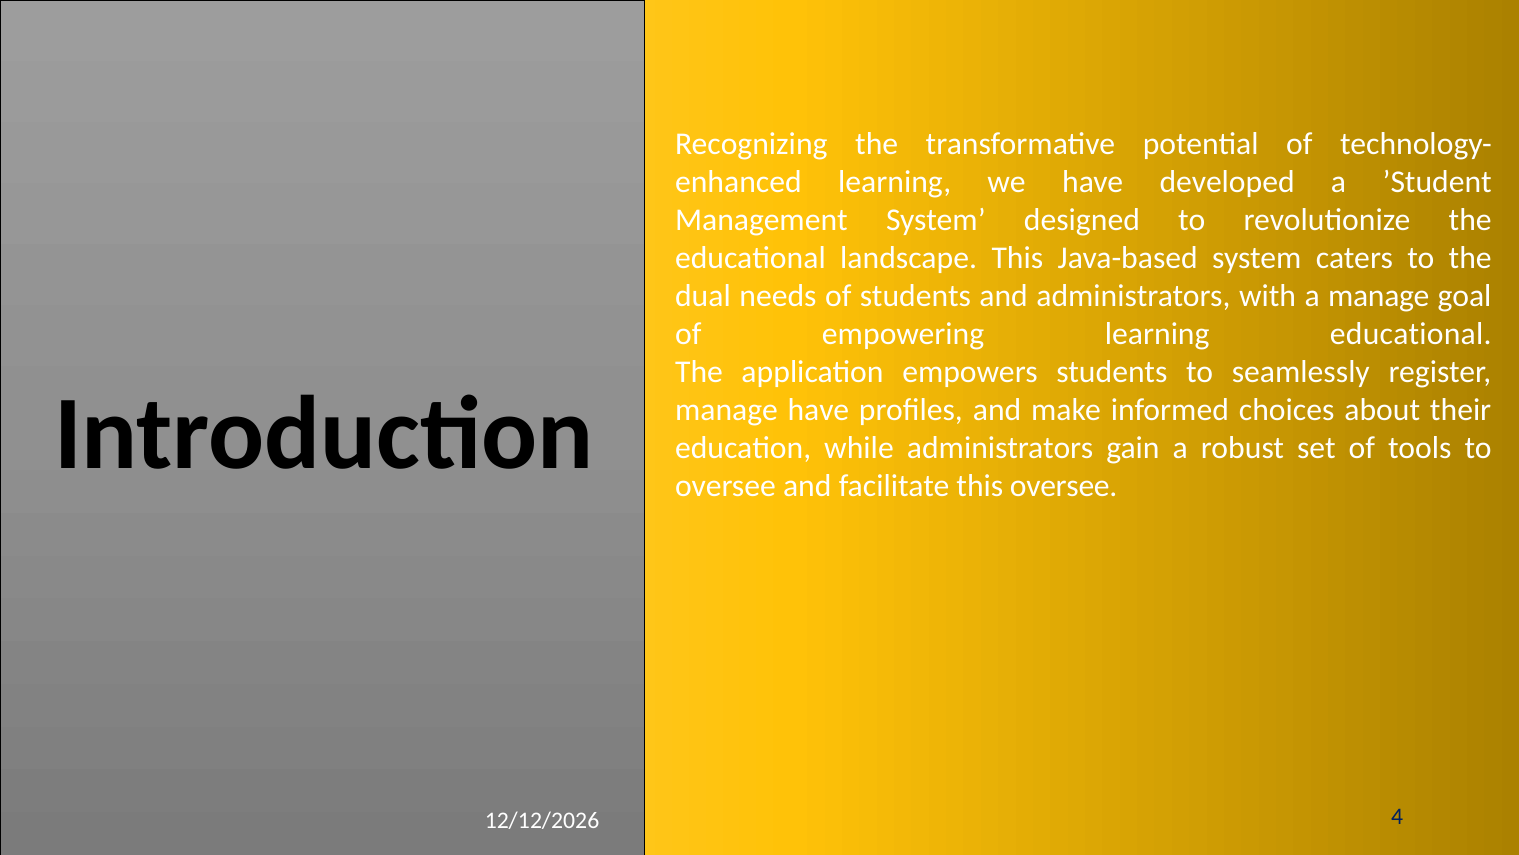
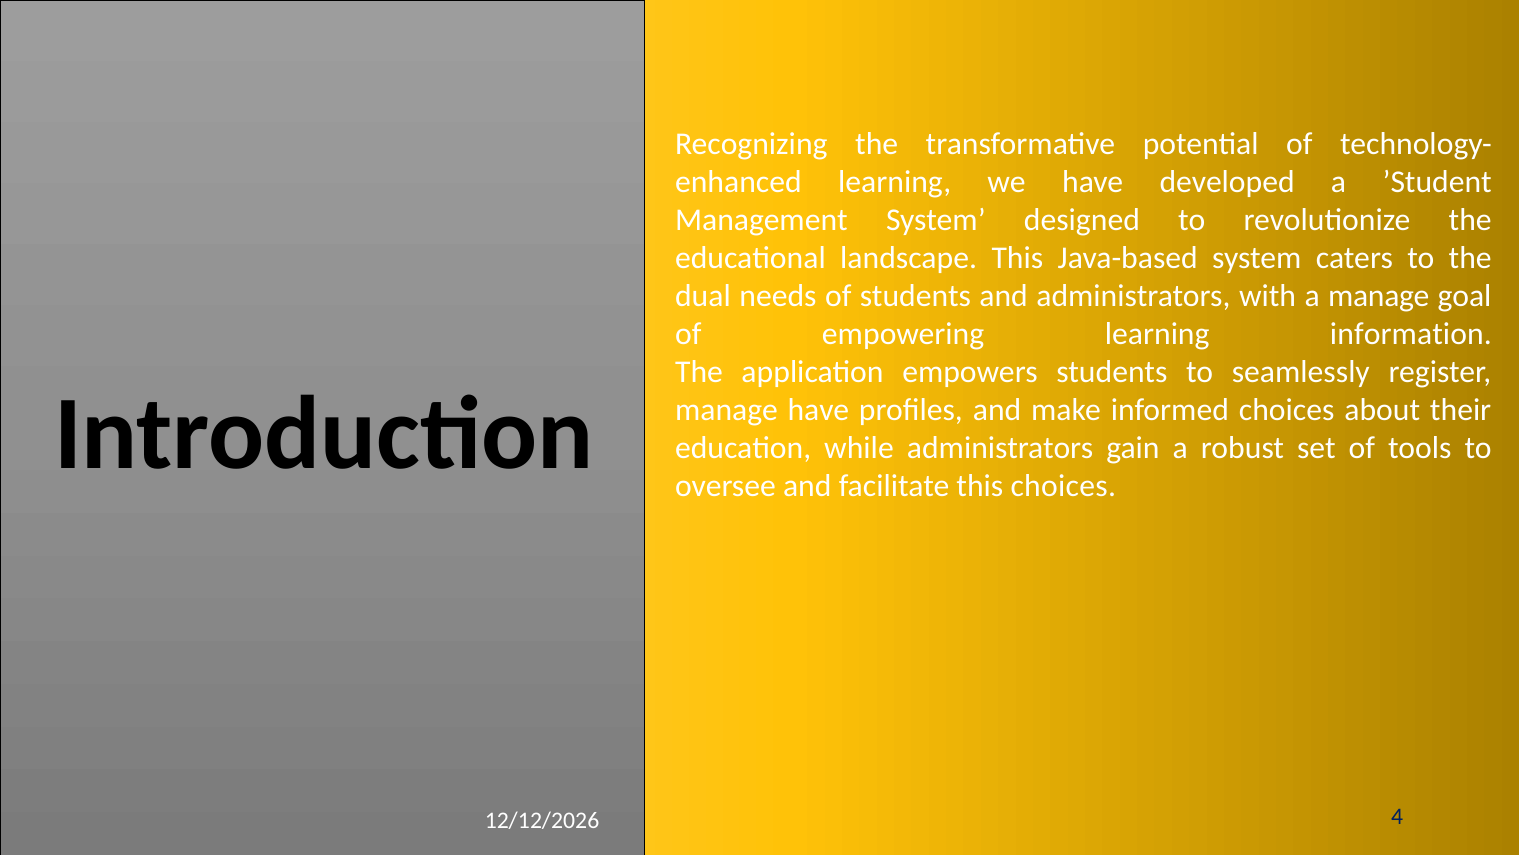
learning educational: educational -> information (1411, 334)
this oversee: oversee -> choices (1063, 486)
